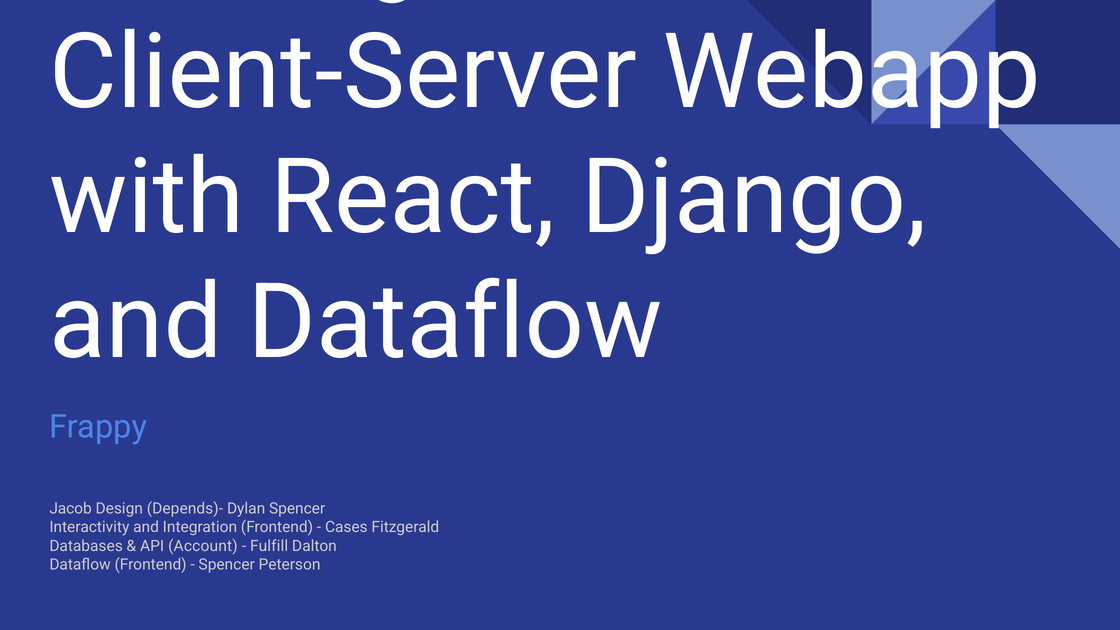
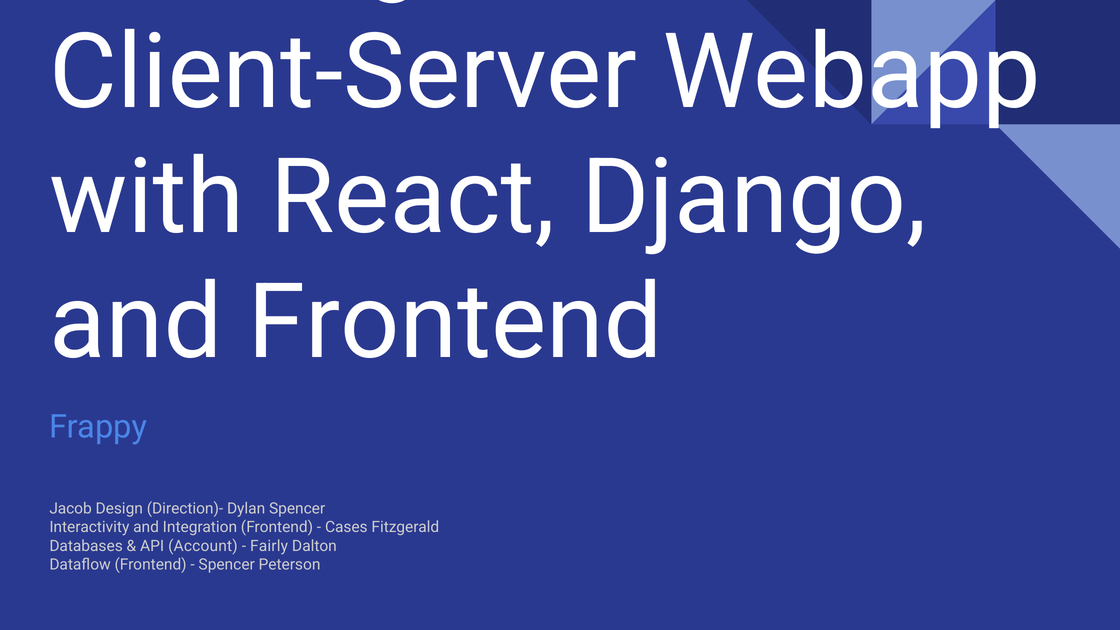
and Dataflow: Dataflow -> Frontend (455, 323)
Depends)-: Depends)- -> Direction)- (185, 509)
Fulfill: Fulfill -> Fairly (269, 546)
